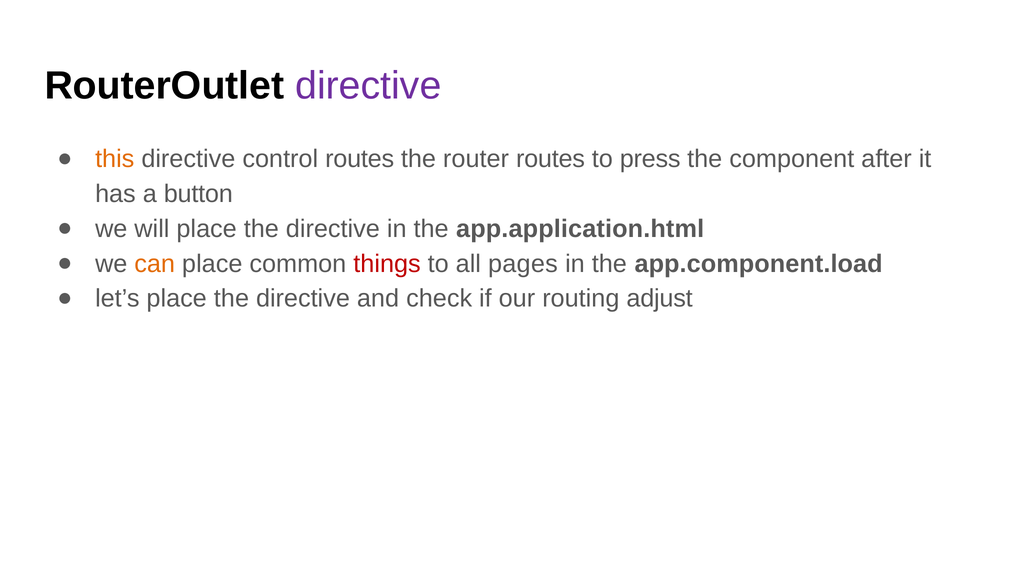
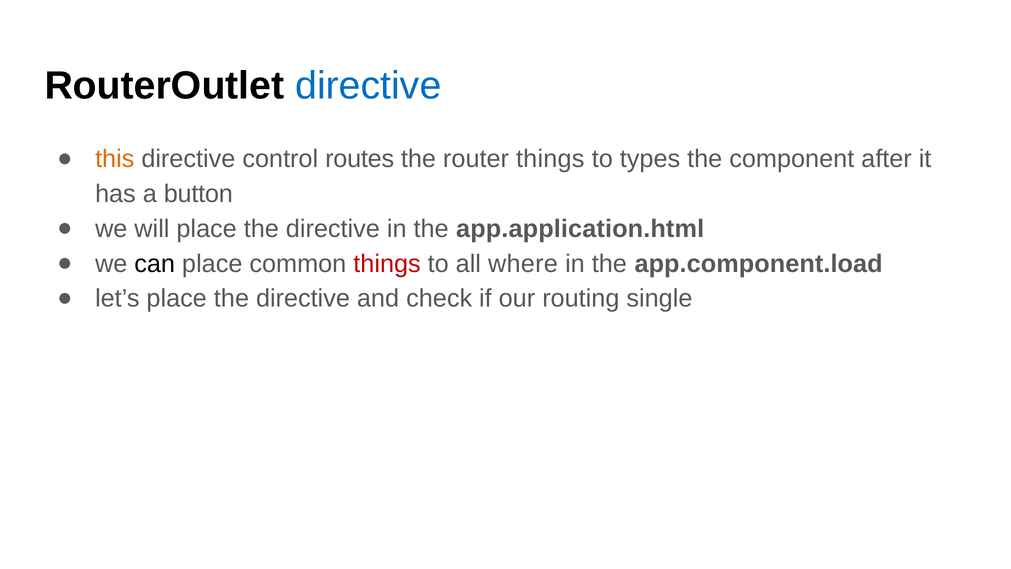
directive colour: purple -> blue (368, 86)
router routes: routes -> things (550, 159)
press: press -> types (650, 159)
can colour: orange -> black (155, 264)
pages: pages -> where (523, 264)
adjust: adjust -> single (659, 298)
